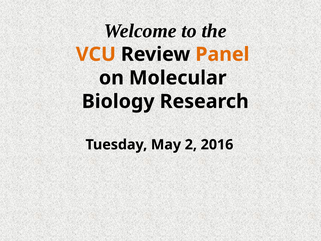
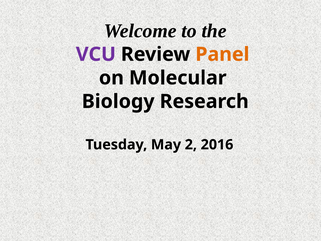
VCU colour: orange -> purple (96, 54)
